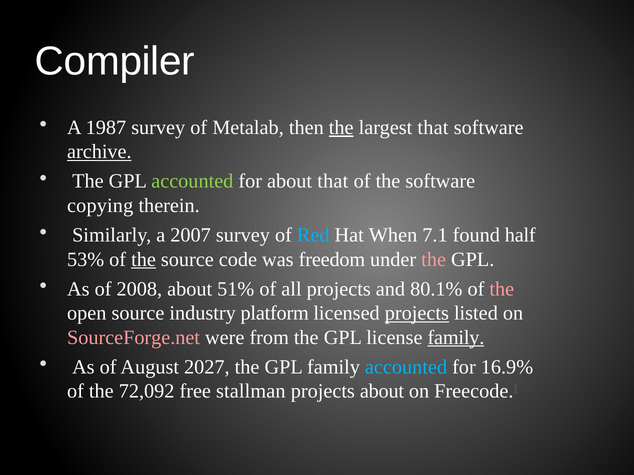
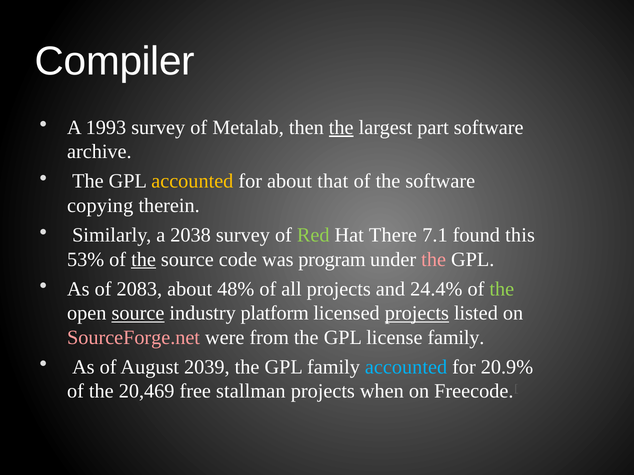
1987: 1987 -> 1993 (106, 128)
largest that: that -> part (433, 128)
archive underline: present -> none (99, 152)
accounted colour: light green -> yellow (192, 181)
2007: 2007 -> 2038 (191, 235)
Red colour: light blue -> light green (313, 235)
When: When -> There (393, 235)
half: half -> this (520, 235)
freedom: freedom -> program (332, 260)
2008: 2008 -> 2083 (139, 289)
51%: 51% -> 48% (236, 289)
80.1%: 80.1% -> 24.4% (436, 289)
the colour: pink -> light green (502, 289)
source underline: none -> present (138, 314)
family underline: present -> none (456, 338)
2027: 2027 -> 2039 (207, 367)
16.9%: 16.9% -> 20.9% (507, 367)
72,092: 72,092 -> 20,469 (147, 392)
projects about: about -> when (382, 392)
